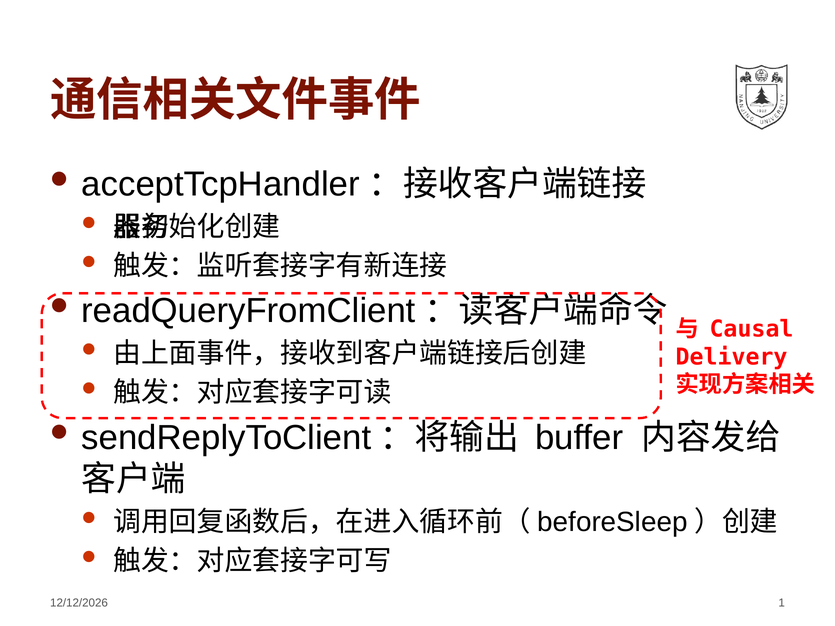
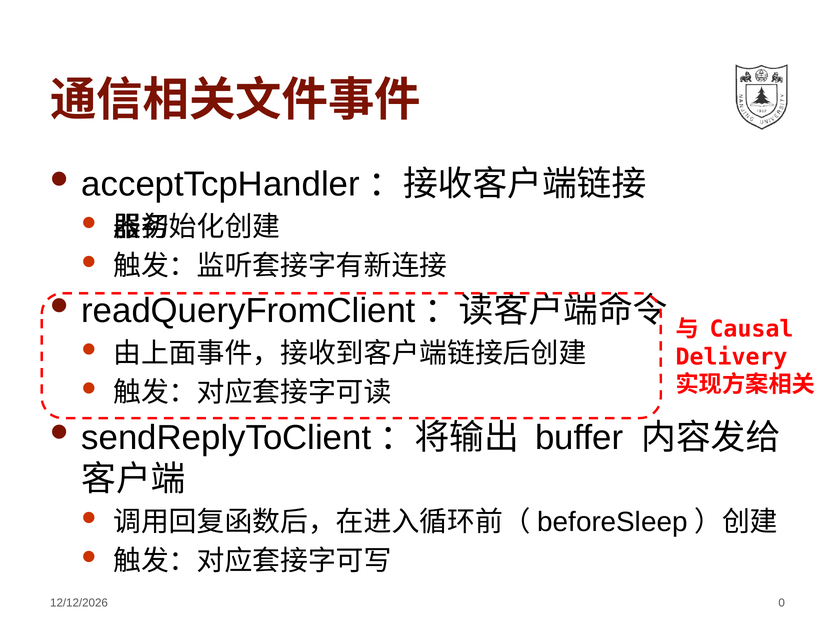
1: 1 -> 0 (782, 603)
